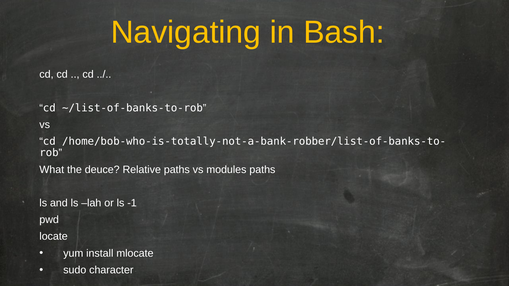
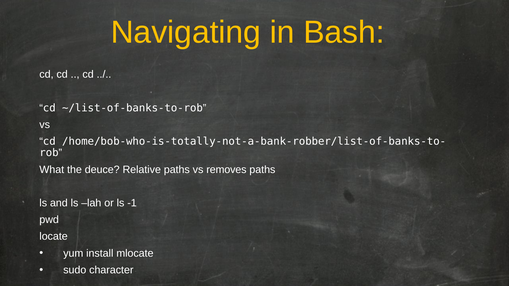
modules: modules -> removes (226, 170)
